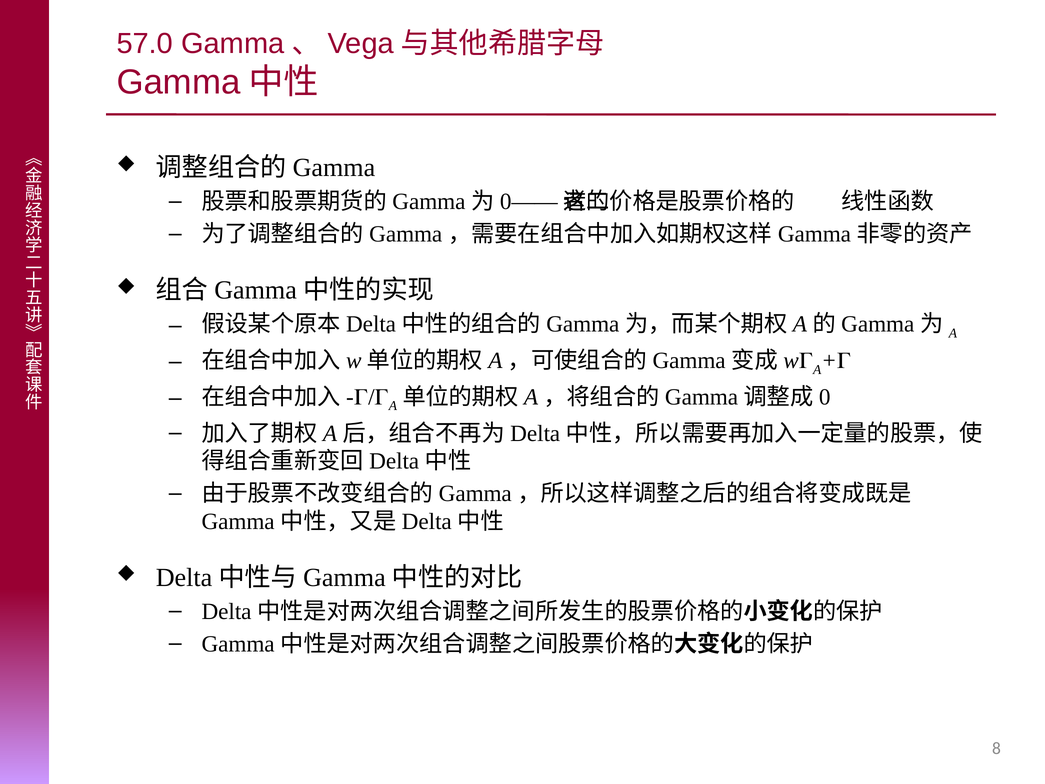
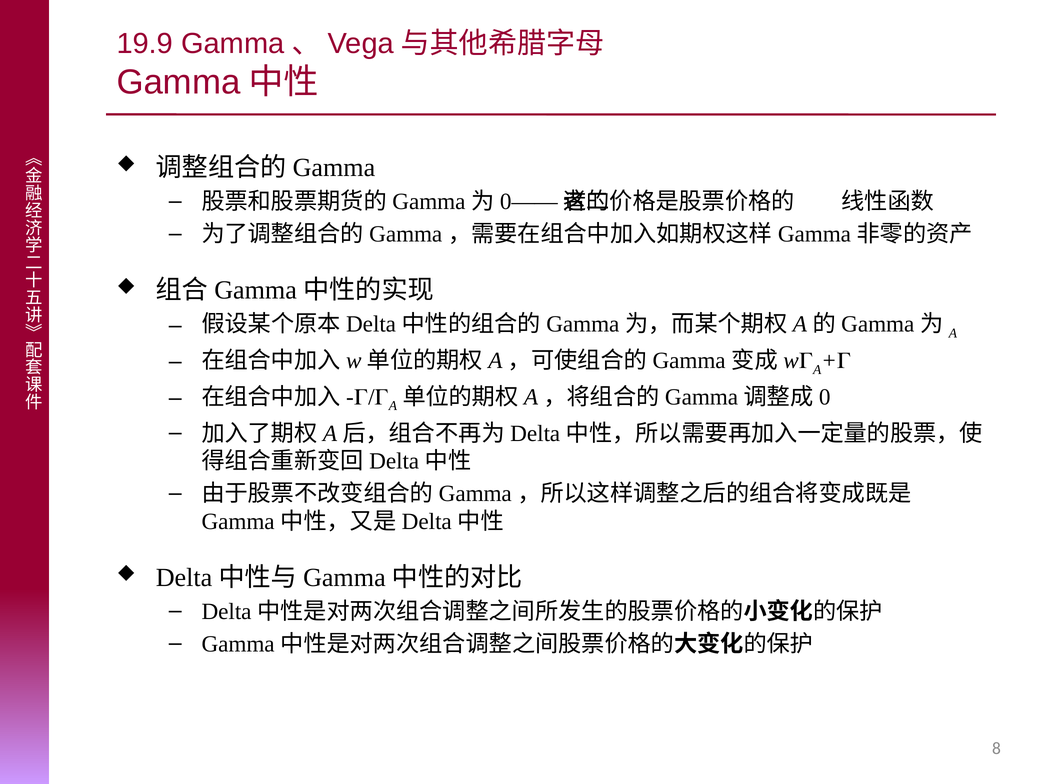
57.0: 57.0 -> 19.9 (145, 44)
